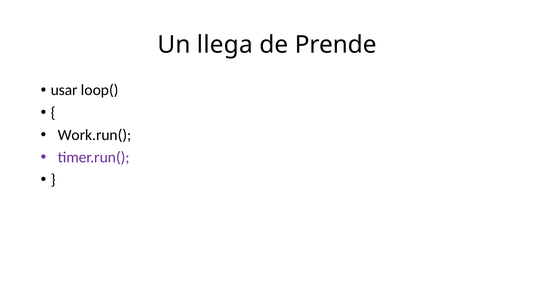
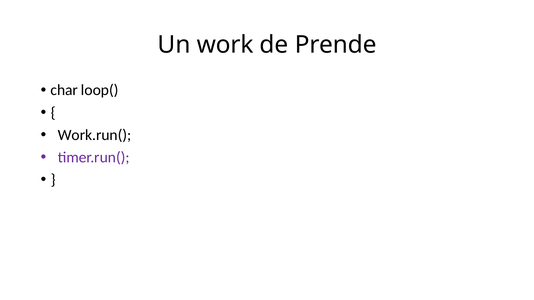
llega: llega -> work (225, 45)
usar: usar -> char (64, 90)
